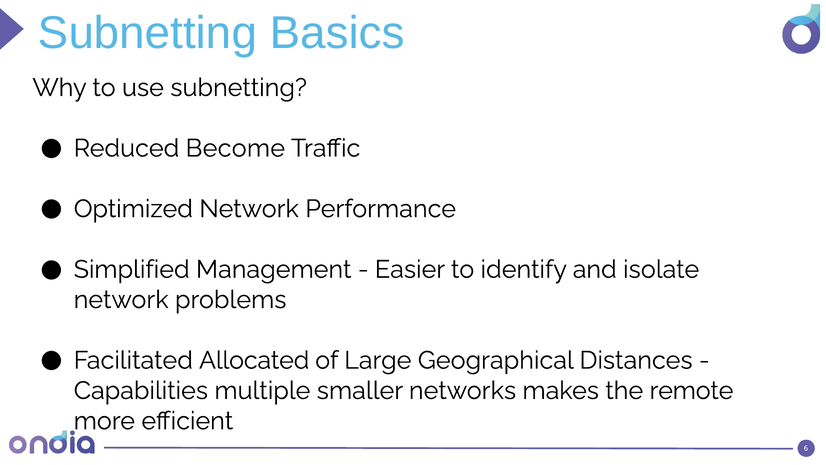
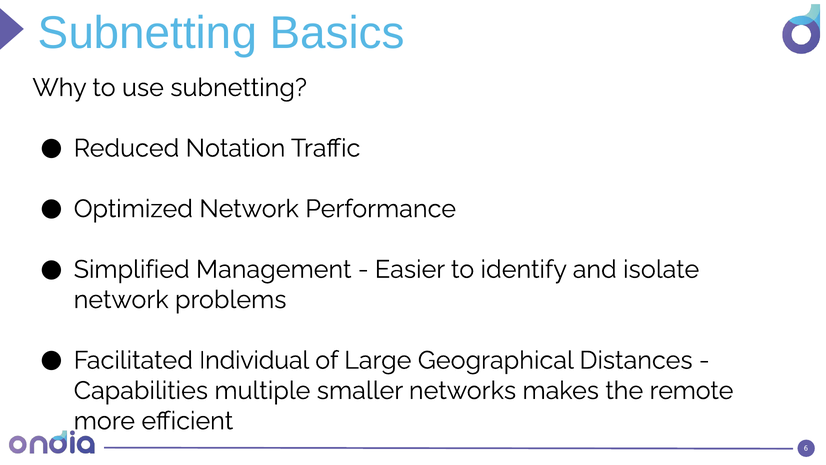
Become: Become -> Notation (235, 148)
Allocated: Allocated -> Individual (254, 360)
